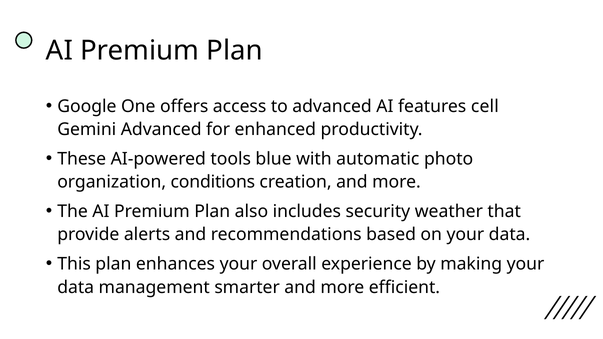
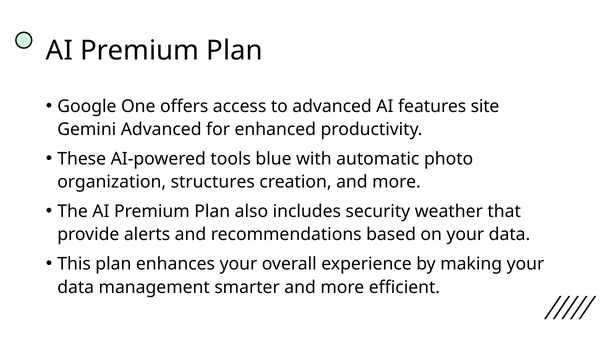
cell: cell -> site (485, 106)
conditions: conditions -> structures (213, 182)
